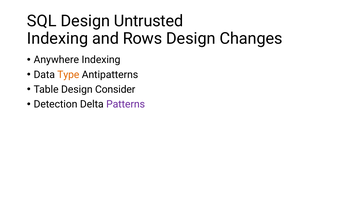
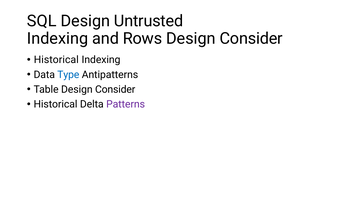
Changes: Changes -> Consider (251, 38)
Anywhere: Anywhere -> Historical (56, 60)
Type colour: orange -> blue (68, 75)
Detection: Detection -> Historical (56, 104)
